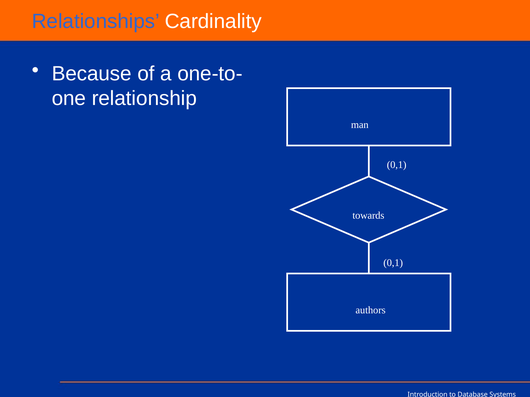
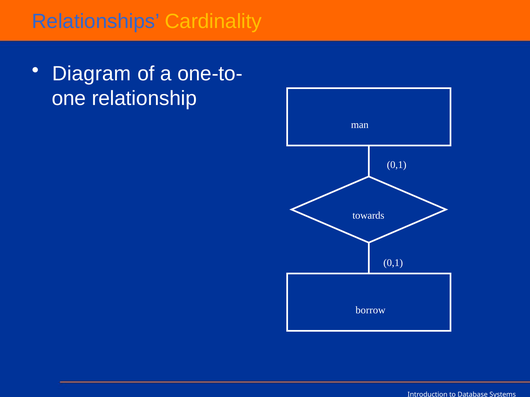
Cardinality colour: white -> yellow (213, 21)
Because: Because -> Diagram (92, 74)
authors: authors -> borrow (371, 311)
